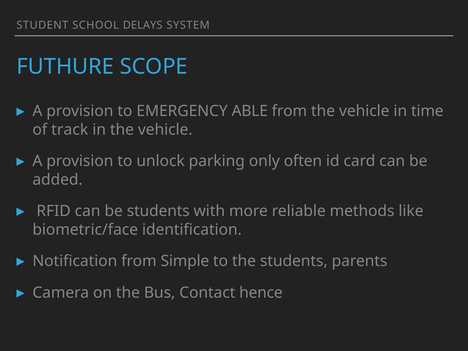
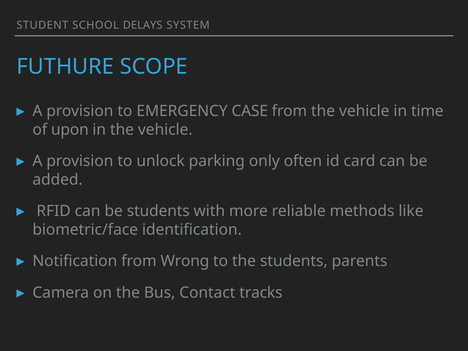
ABLE: ABLE -> CASE (250, 111)
track: track -> upon (70, 130)
Simple: Simple -> Wrong (185, 261)
hence: hence -> tracks (261, 293)
